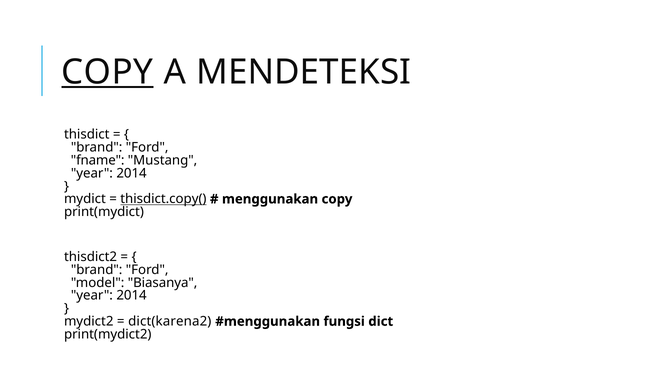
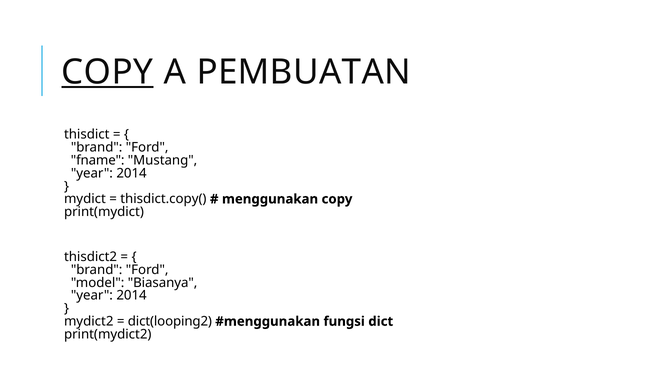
MENDETEKSI: MENDETEKSI -> PEMBUATAN (304, 72)
thisdict.copy( underline: present -> none (163, 199)
dict(karena2: dict(karena2 -> dict(looping2 (170, 321)
